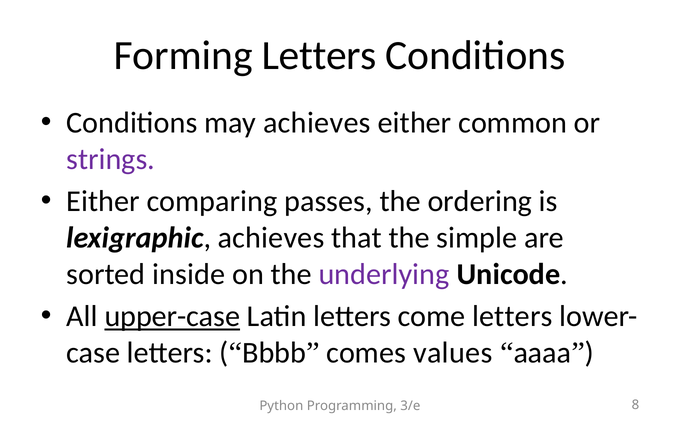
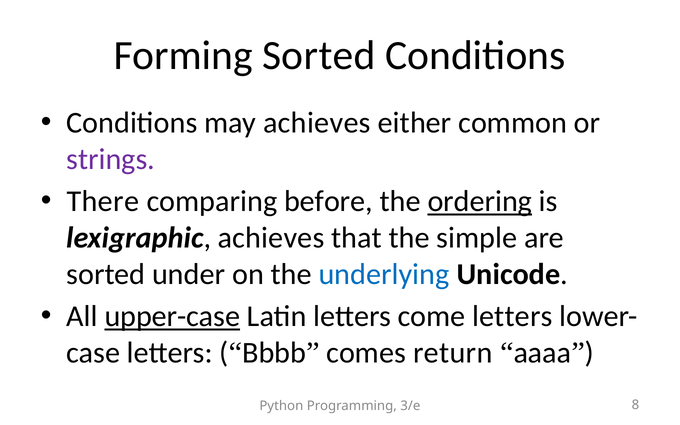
Forming Letters: Letters -> Sorted (319, 55)
Either: Either -> There (103, 201)
passes: passes -> before (329, 201)
ordering underline: none -> present (480, 201)
inside: inside -> under (189, 274)
underlying colour: purple -> blue (384, 274)
values: values -> return (453, 353)
